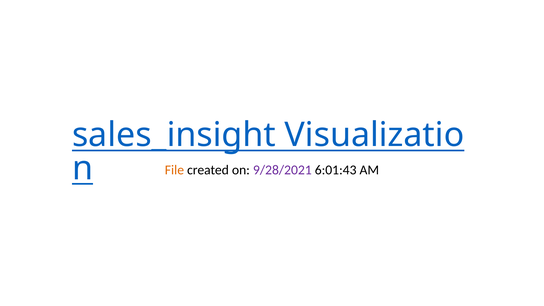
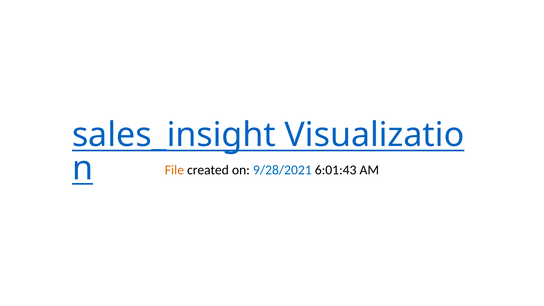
9/28/2021 colour: purple -> blue (282, 170)
